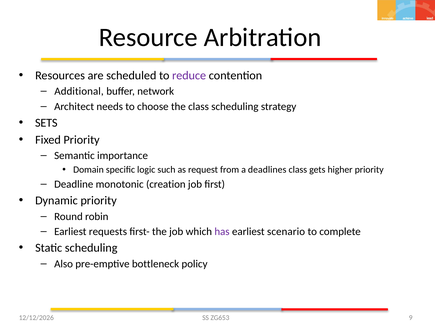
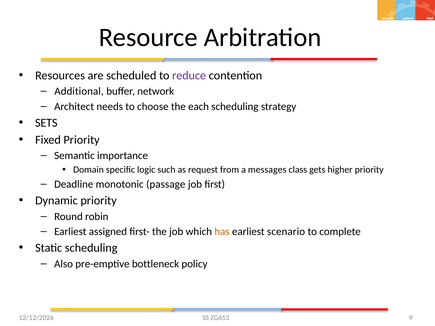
the class: class -> each (199, 107)
deadlines: deadlines -> messages (267, 170)
creation: creation -> passage (166, 184)
requests: requests -> assigned (108, 232)
has colour: purple -> orange (222, 232)
